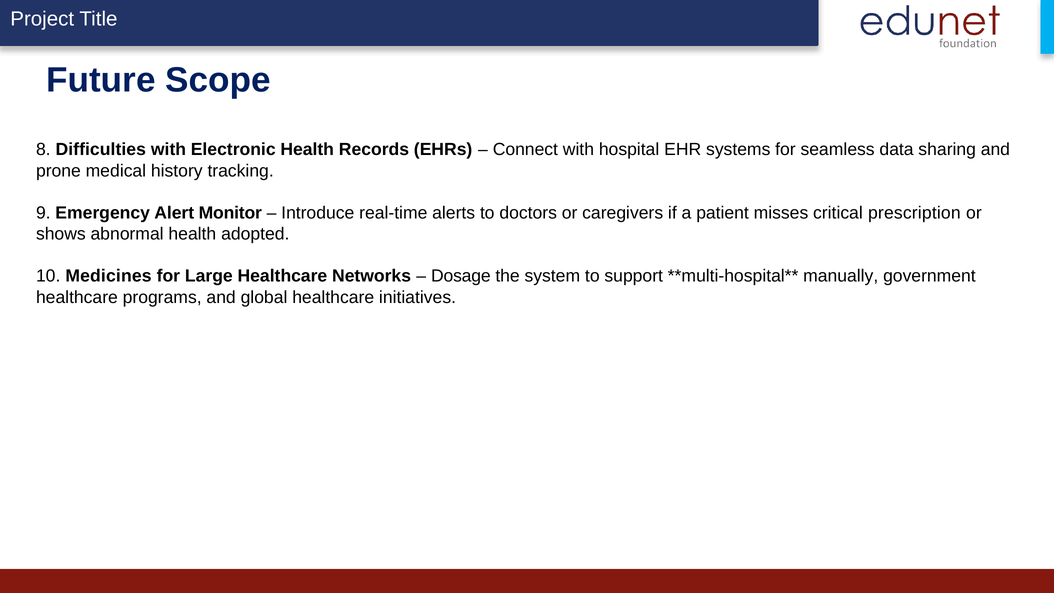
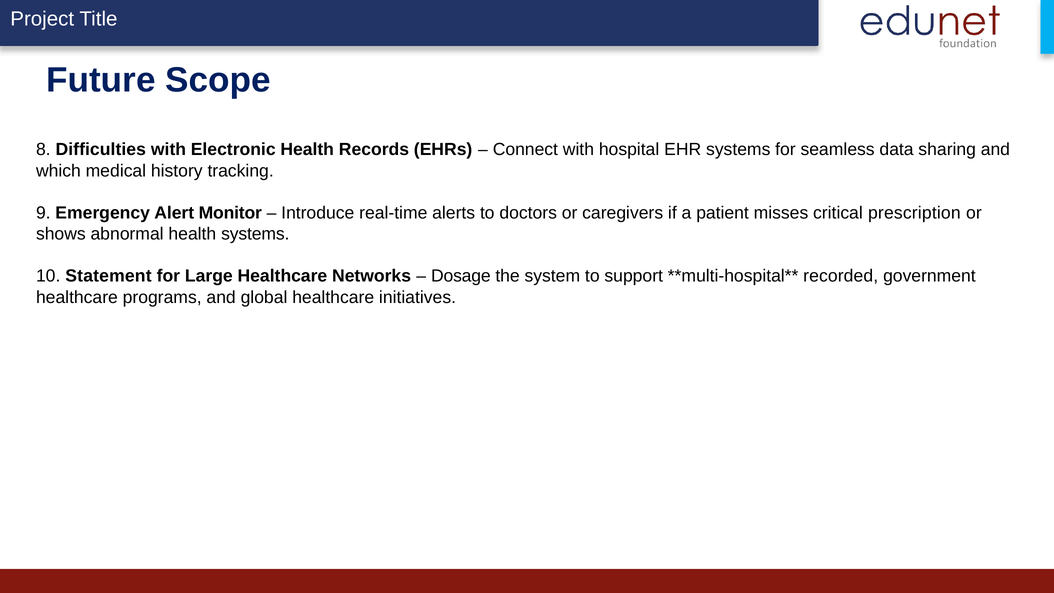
prone: prone -> which (58, 171)
health adopted: adopted -> systems (255, 234)
Medicines: Medicines -> Statement (108, 276)
manually: manually -> recorded (841, 276)
